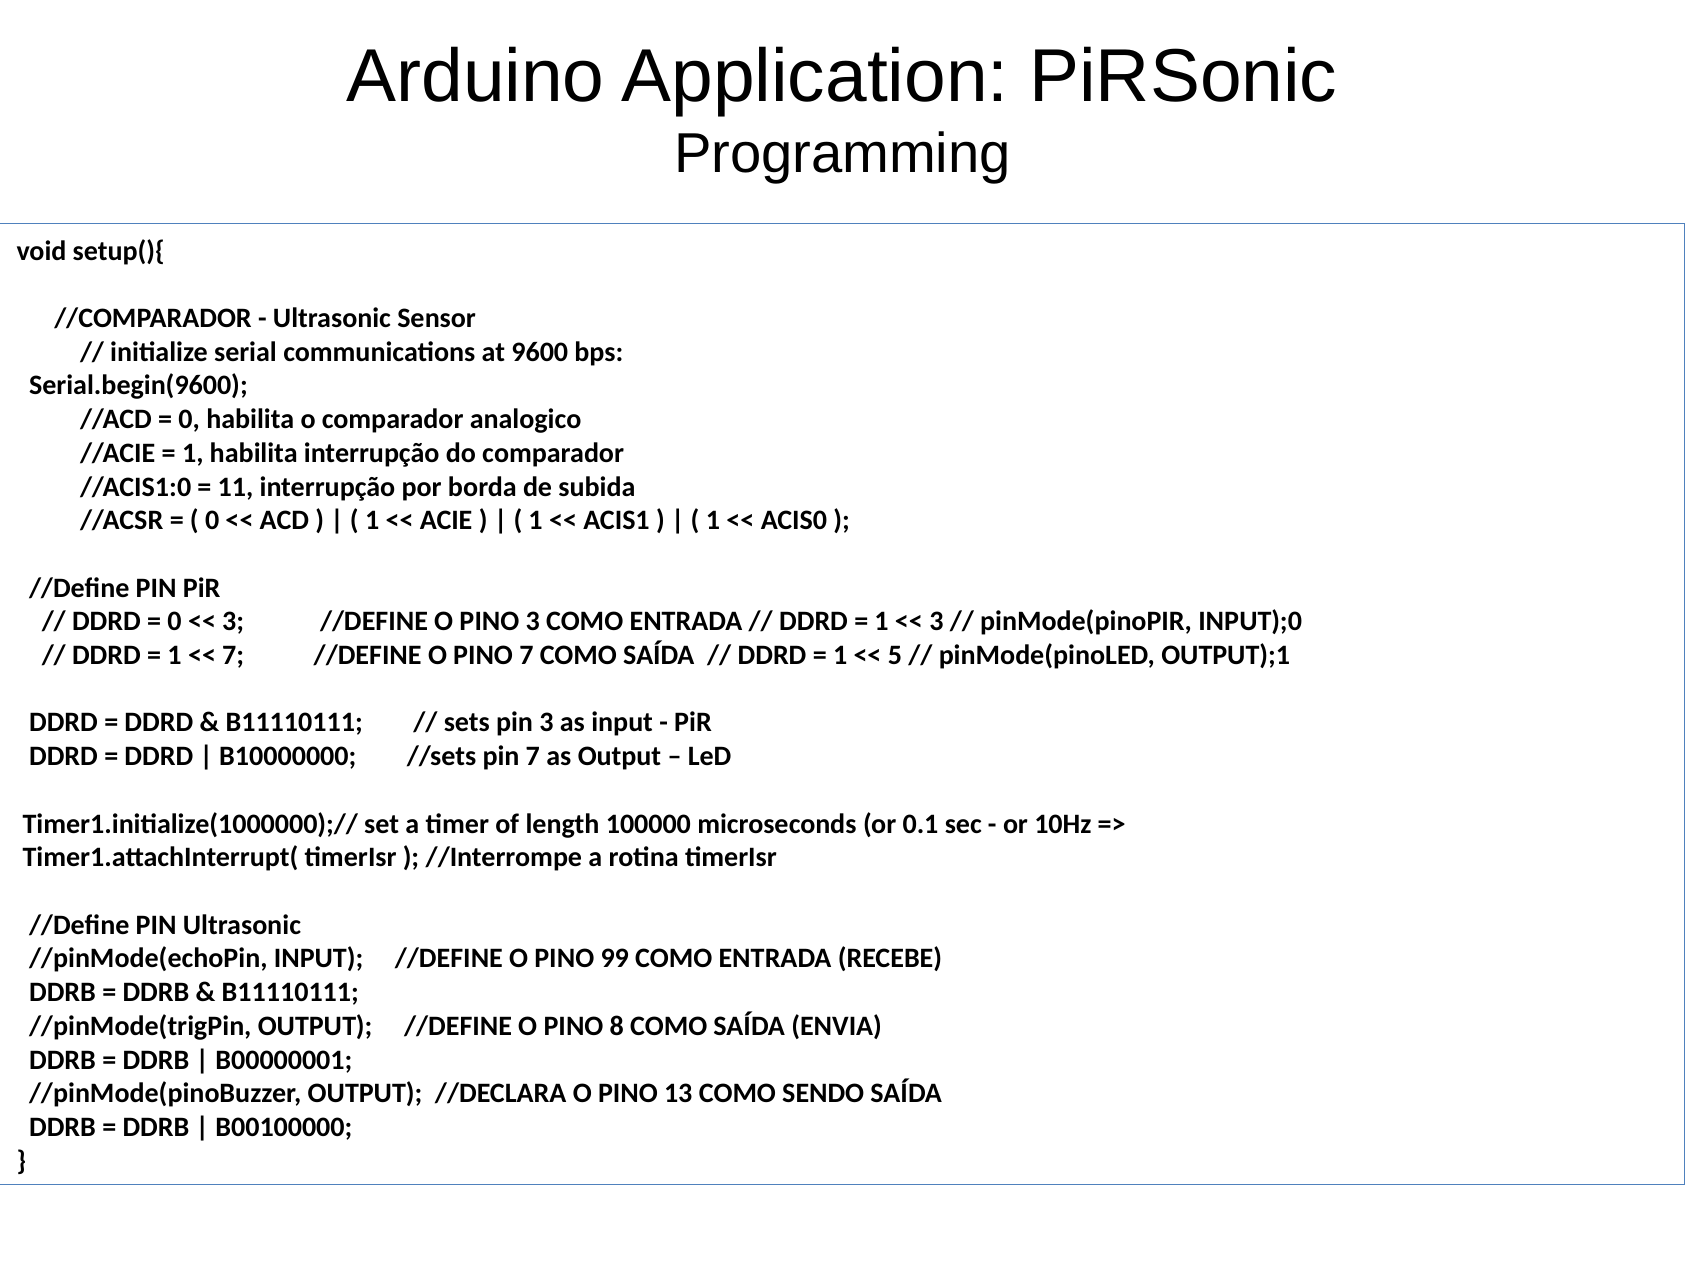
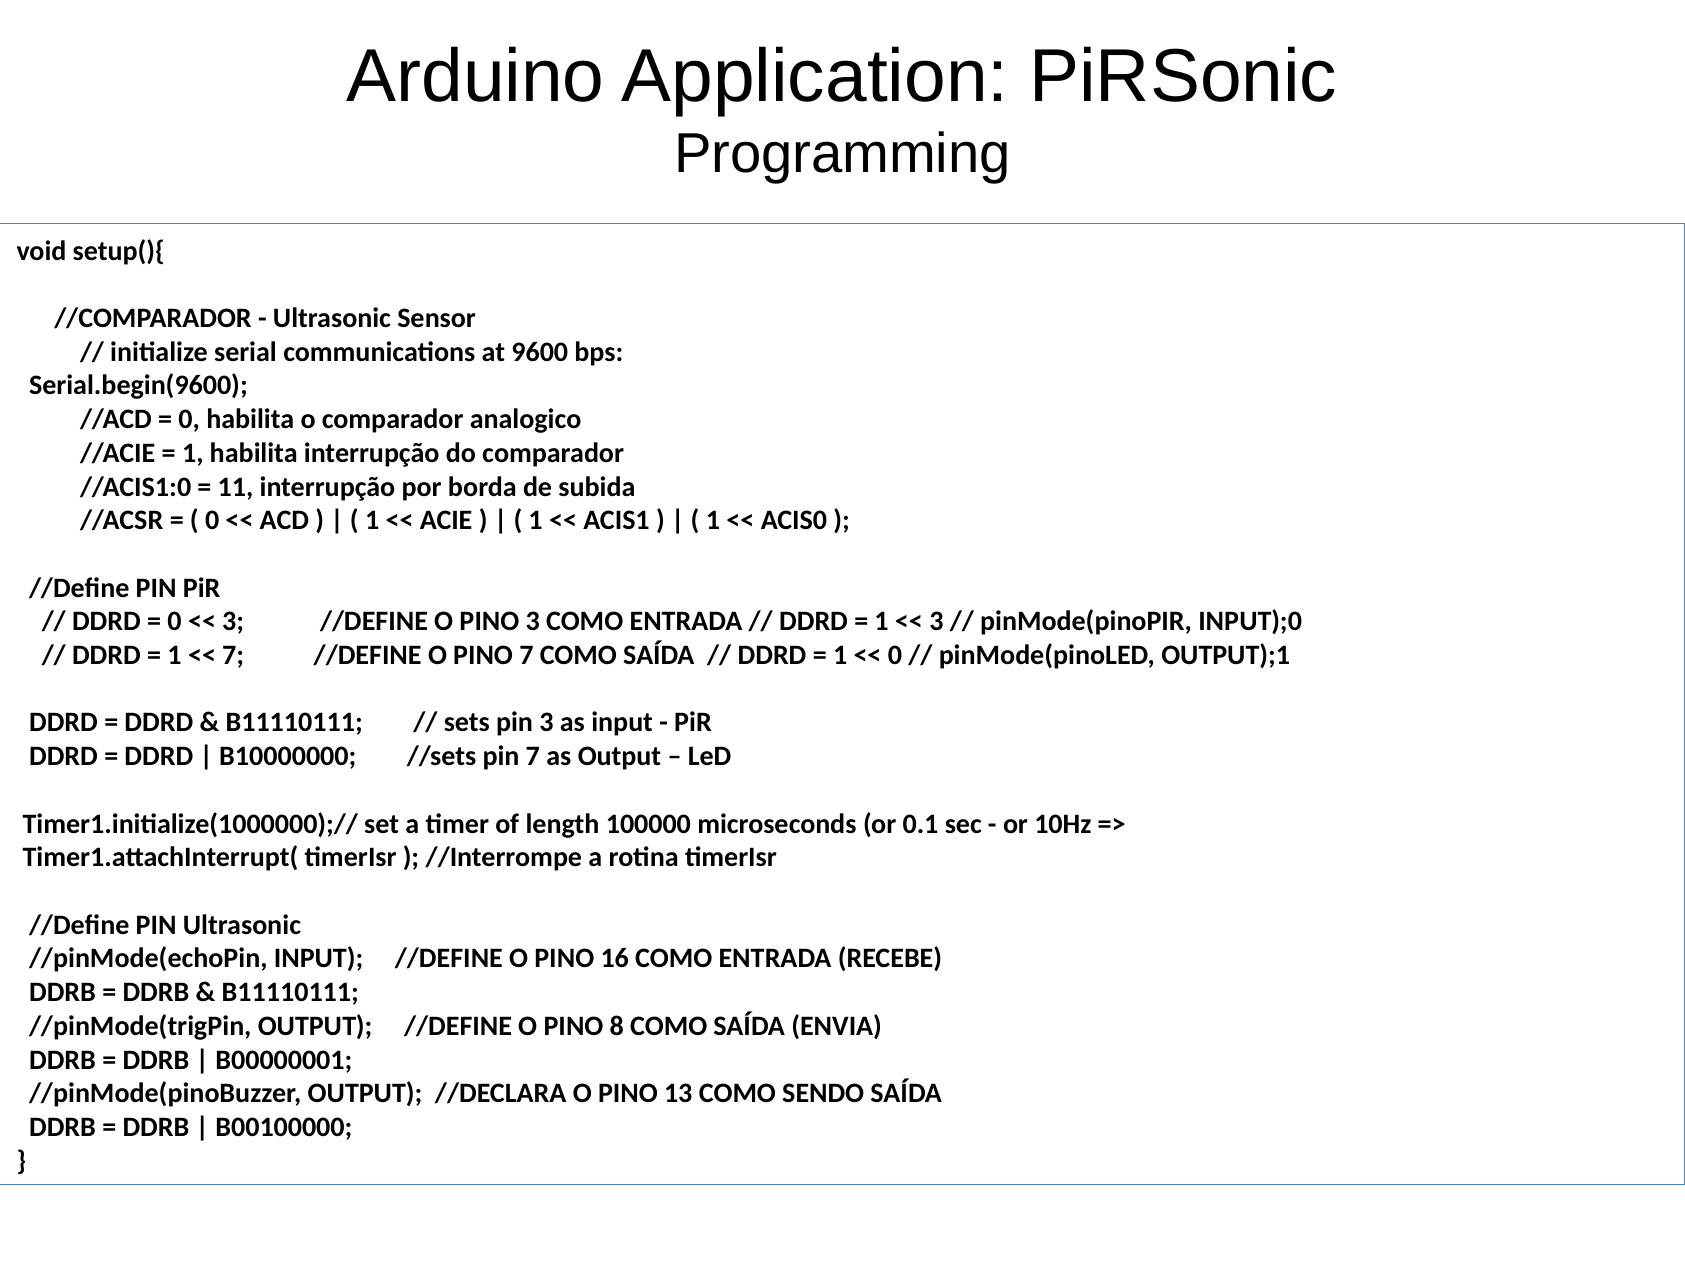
5: 5 -> 0 (895, 655)
99: 99 -> 16 (615, 958)
